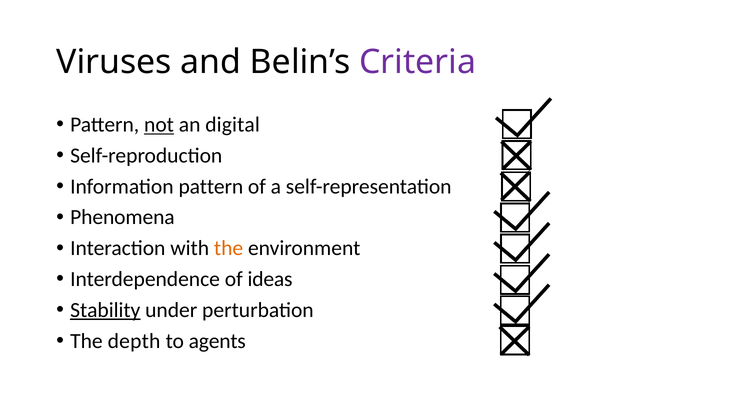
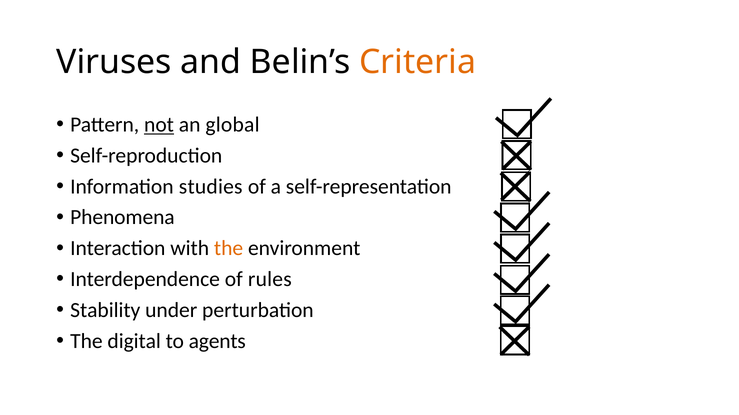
Criteria colour: purple -> orange (418, 62)
digital: digital -> global (233, 125)
Information pattern: pattern -> studies (211, 187)
ideas: ideas -> rules (270, 280)
Stability underline: present -> none (105, 311)
depth: depth -> digital (134, 341)
